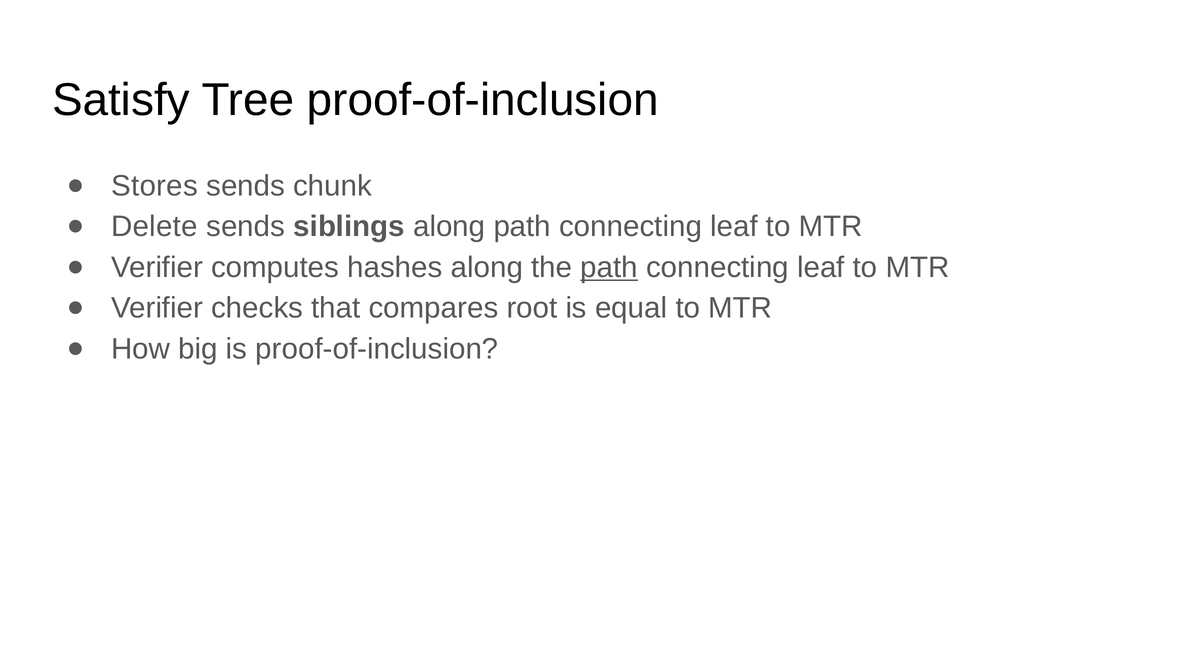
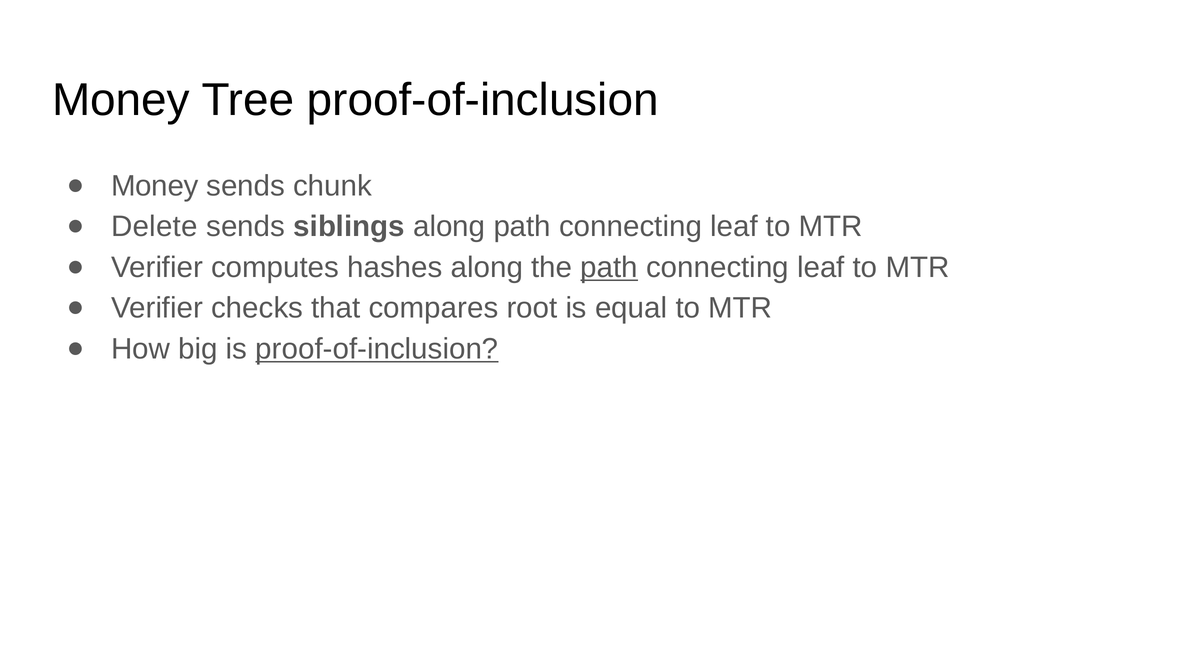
Satisfy: Satisfy -> Money (121, 100)
Stores: Stores -> Money (155, 186)
proof-of-inclusion underline: none -> present (377, 349)
